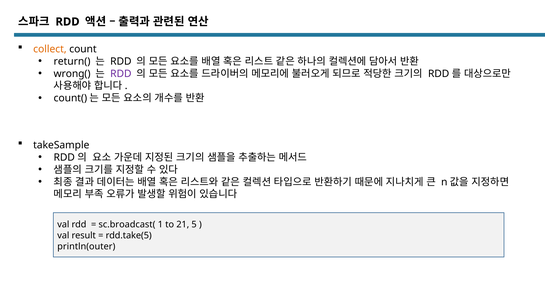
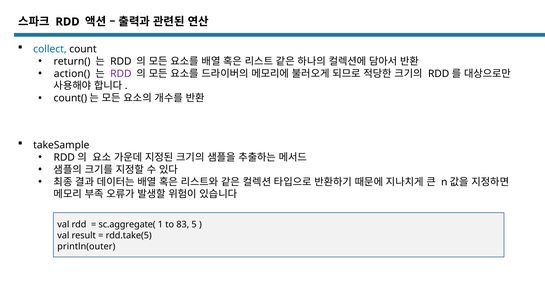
collect colour: orange -> blue (50, 49)
wrong(: wrong( -> action( (72, 74)
sc.broadcast(: sc.broadcast( -> sc.aggregate( (127, 224)
21: 21 -> 83 (183, 224)
